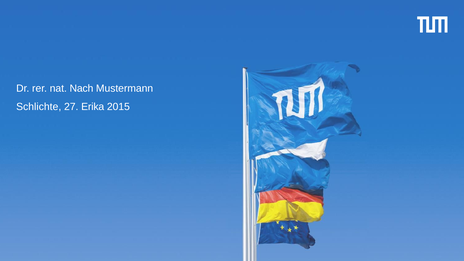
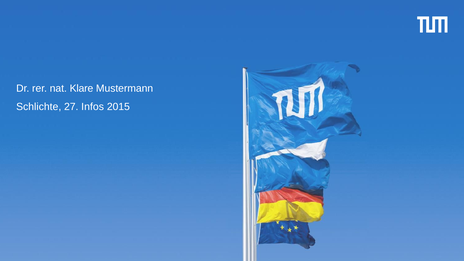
Nach: Nach -> Klare (81, 88)
Erika: Erika -> Infos (93, 107)
